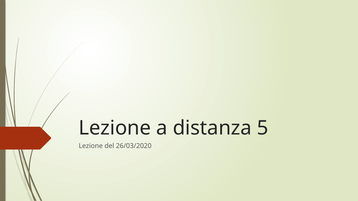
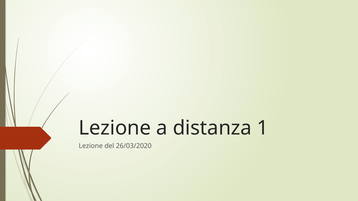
5: 5 -> 1 (263, 128)
